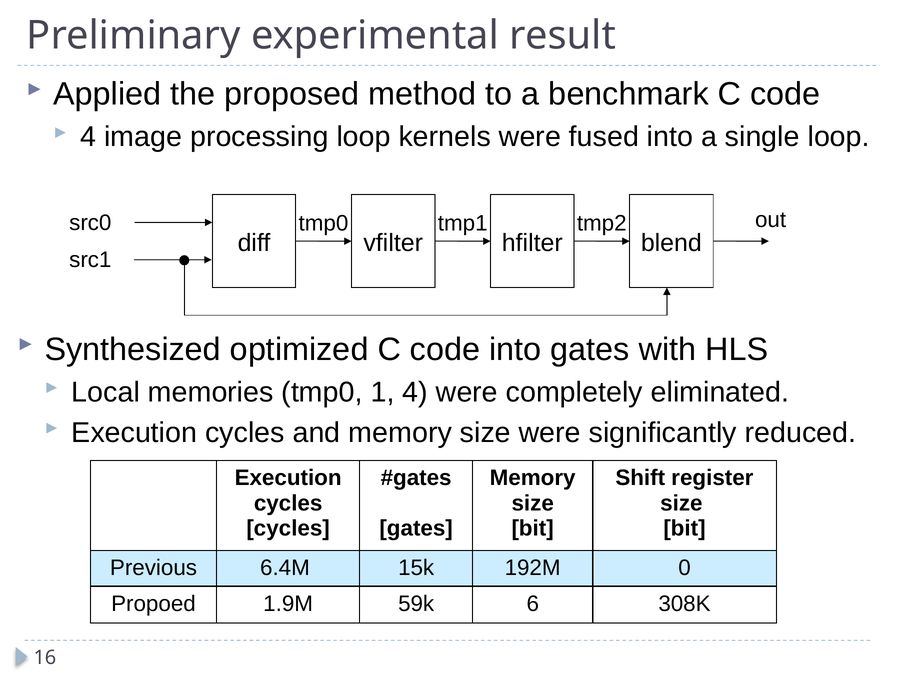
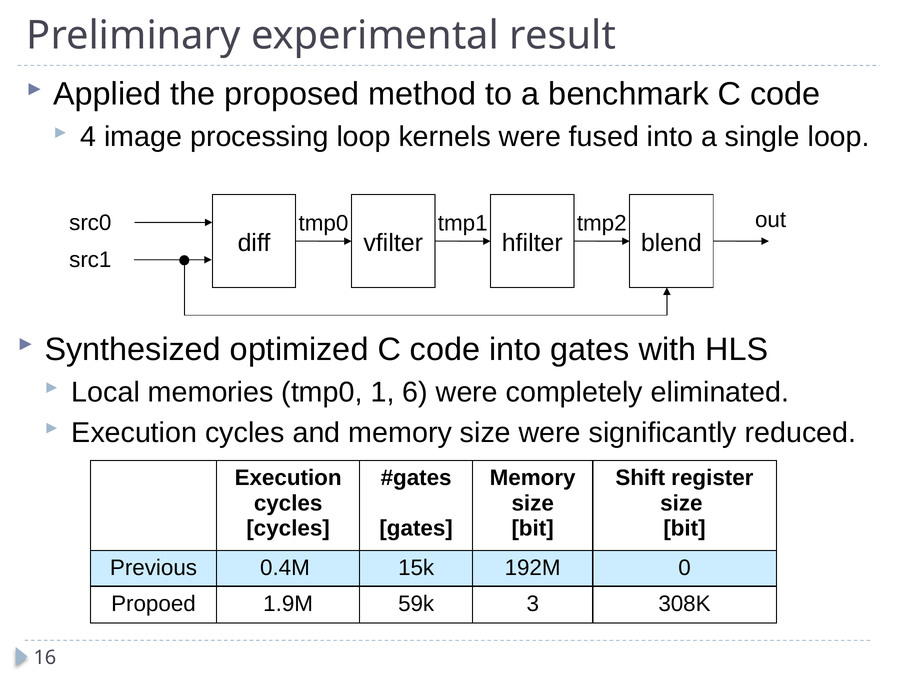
1 4: 4 -> 6 (415, 392)
6.4M: 6.4M -> 0.4M (285, 568)
6: 6 -> 3 (533, 603)
